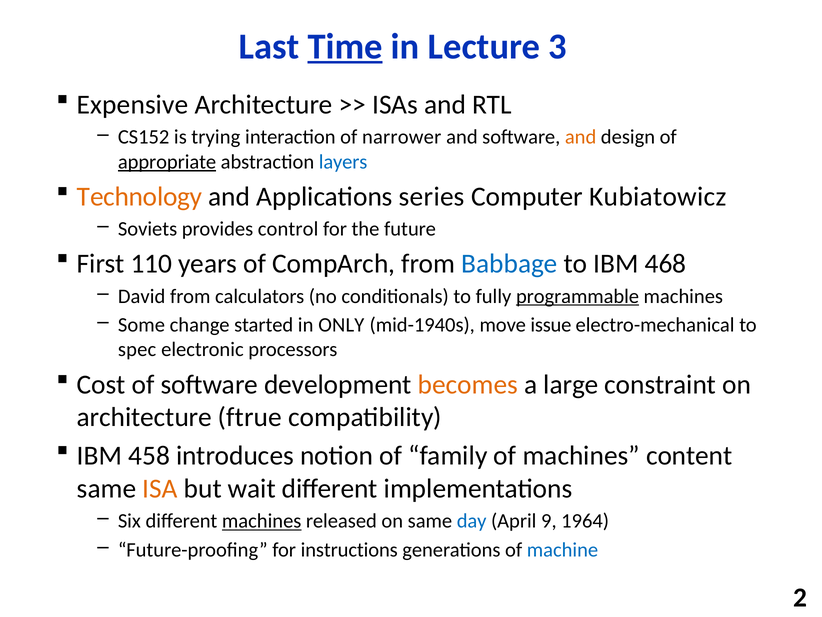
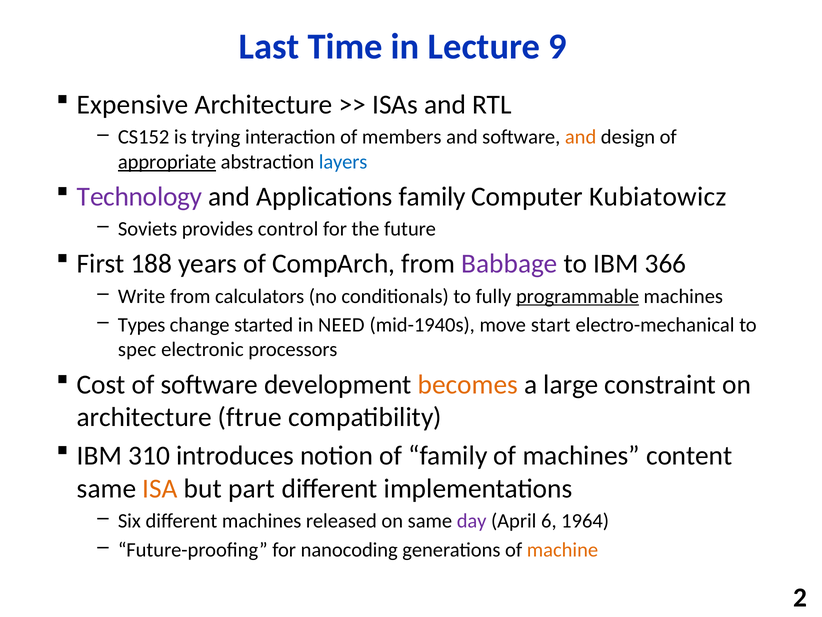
Time underline: present -> none (345, 47)
3: 3 -> 9 (558, 47)
narrower: narrower -> members (402, 137)
Technology colour: orange -> purple (140, 196)
Applications series: series -> family (432, 196)
110: 110 -> 188 (151, 264)
Babbage colour: blue -> purple (509, 264)
468: 468 -> 366 (666, 264)
David: David -> Write (142, 296)
Some: Some -> Types (142, 325)
ONLY: ONLY -> NEED (341, 325)
issue: issue -> start (551, 325)
458: 458 -> 310 (149, 455)
wait: wait -> part (252, 488)
machines underline: present -> none (262, 521)
day colour: blue -> purple (472, 521)
9: 9 -> 6 (549, 521)
instructions: instructions -> nanocoding (349, 549)
machine colour: blue -> orange (562, 549)
